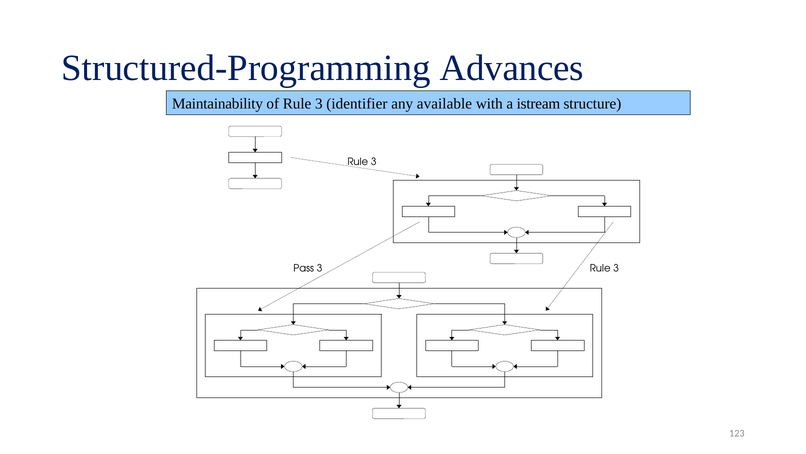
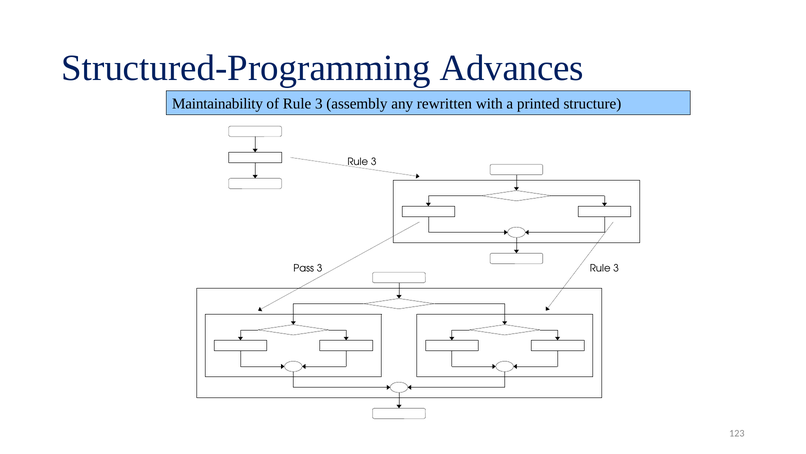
identifier: identifier -> assembly (357, 104)
available: available -> rewritten (444, 104)
istream: istream -> printed (538, 104)
